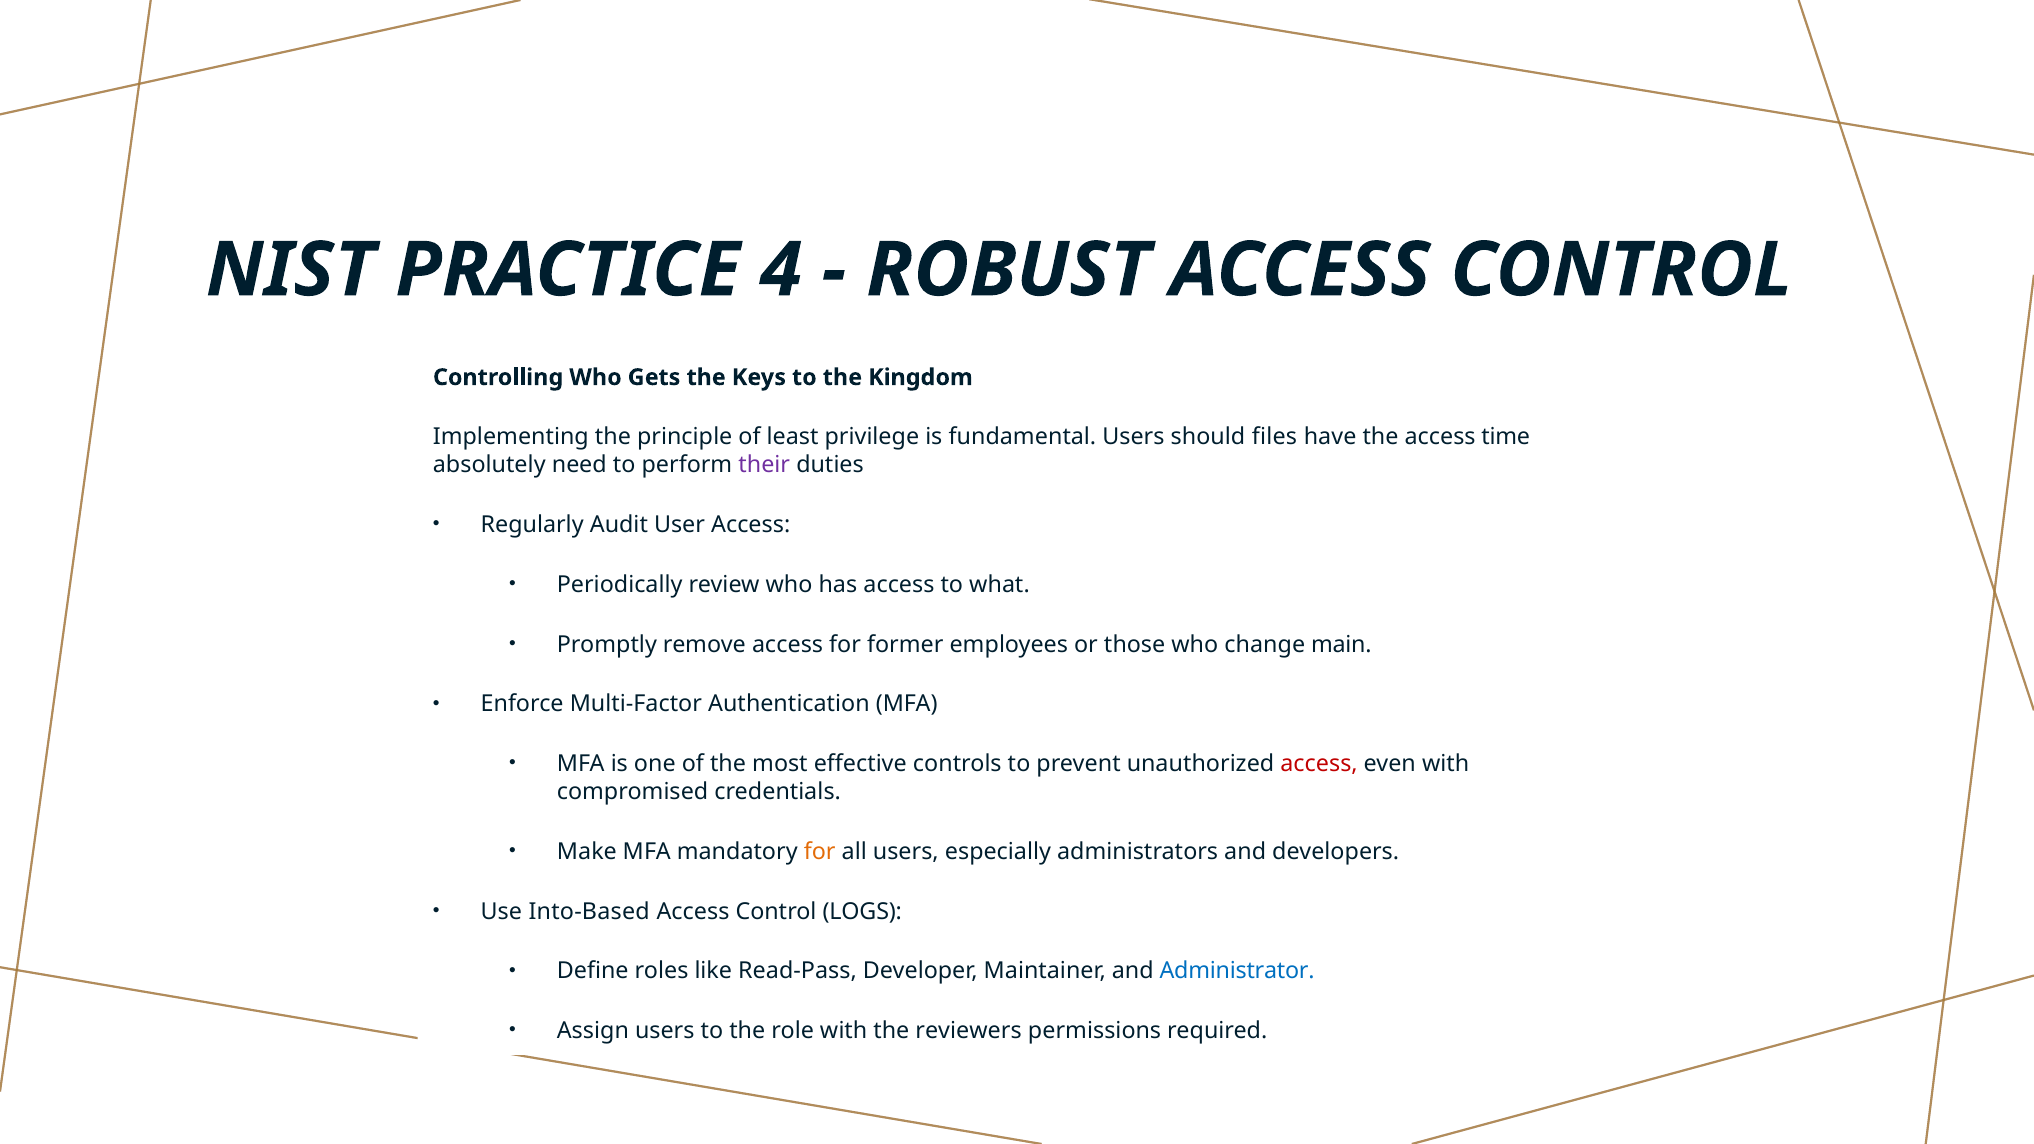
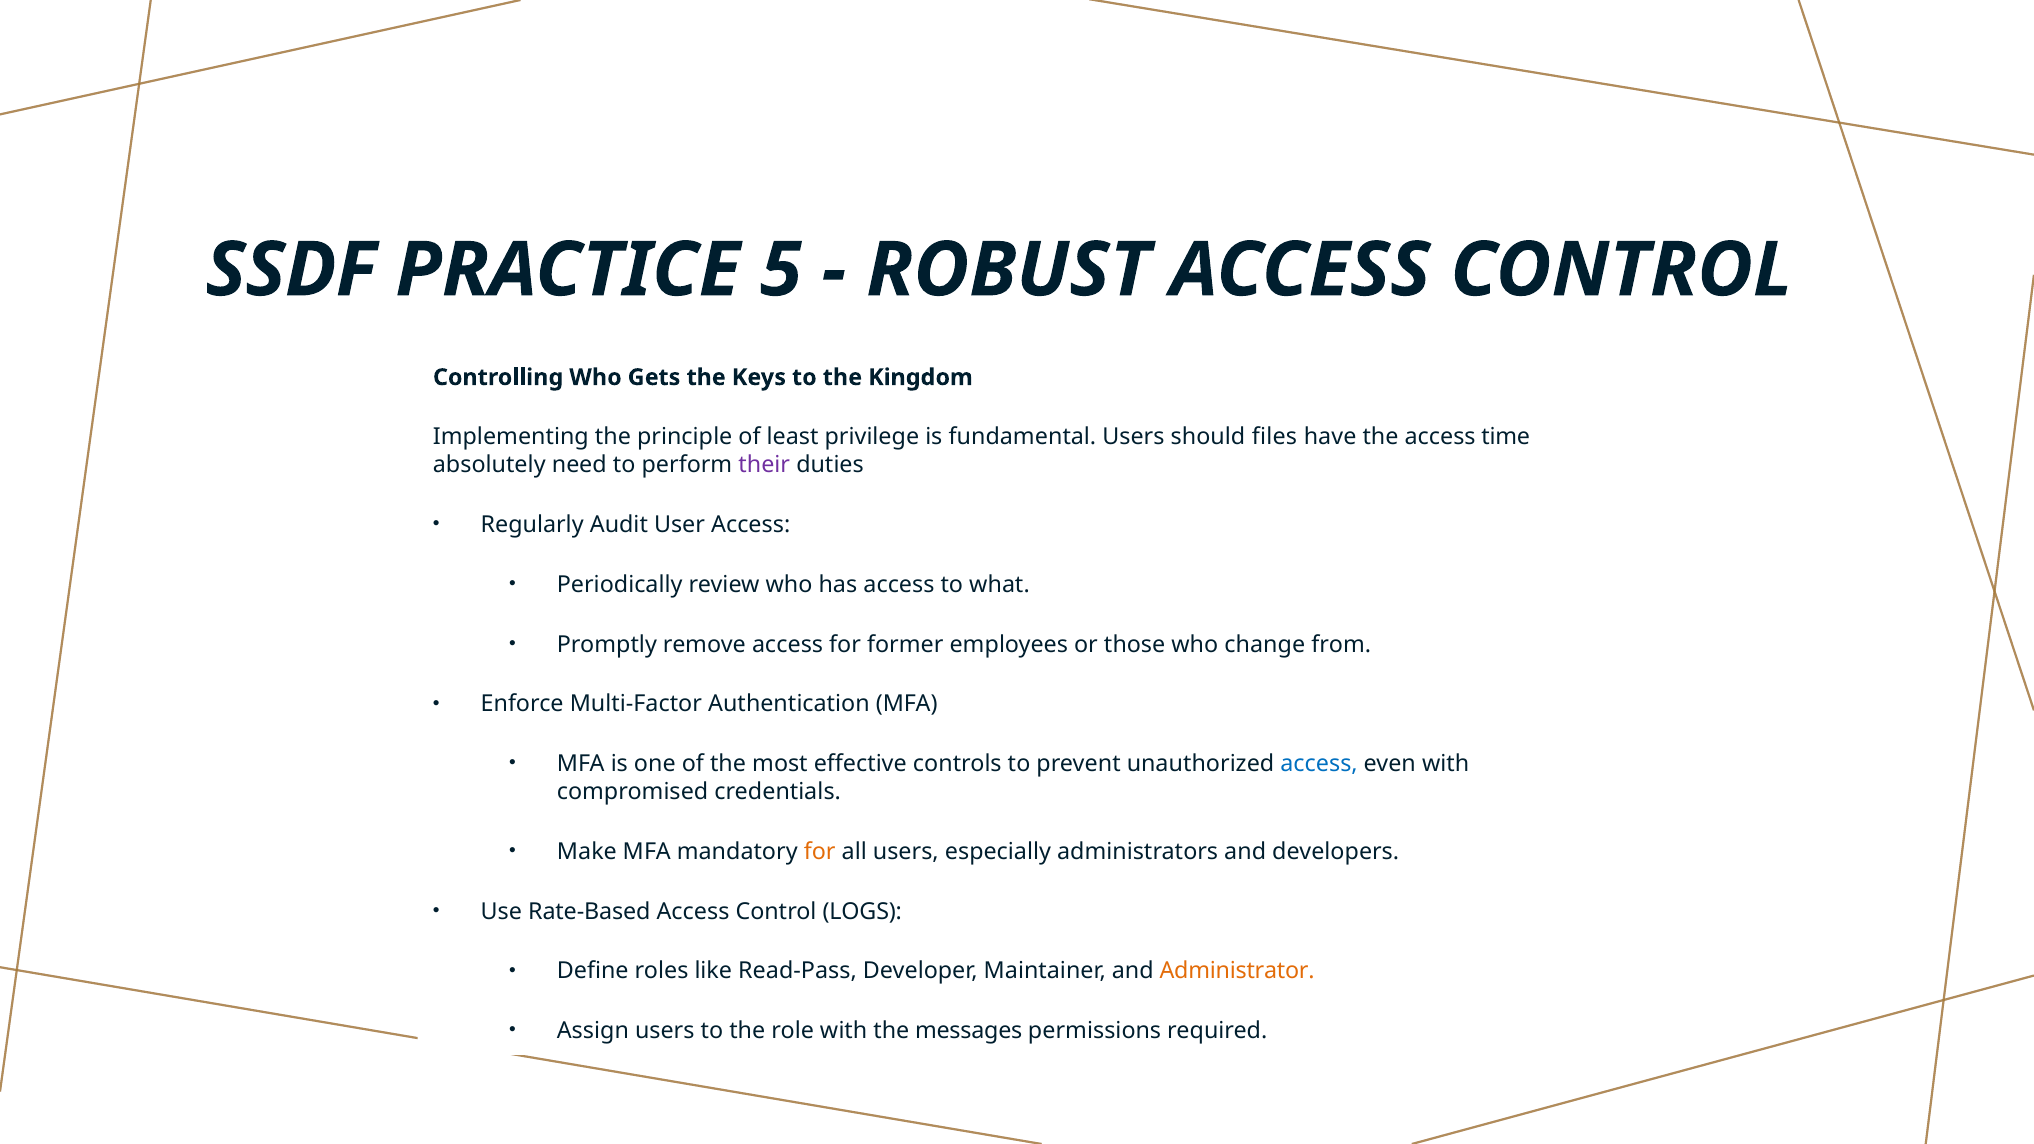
NIST: NIST -> SSDF (291, 270)
4: 4 -> 5 (781, 270)
main: main -> from (1341, 644)
access colour: red -> blue (1319, 764)
Into-Based: Into-Based -> Rate-Based (589, 911)
Administrator colour: blue -> orange (1237, 971)
reviewers: reviewers -> messages (969, 1031)
